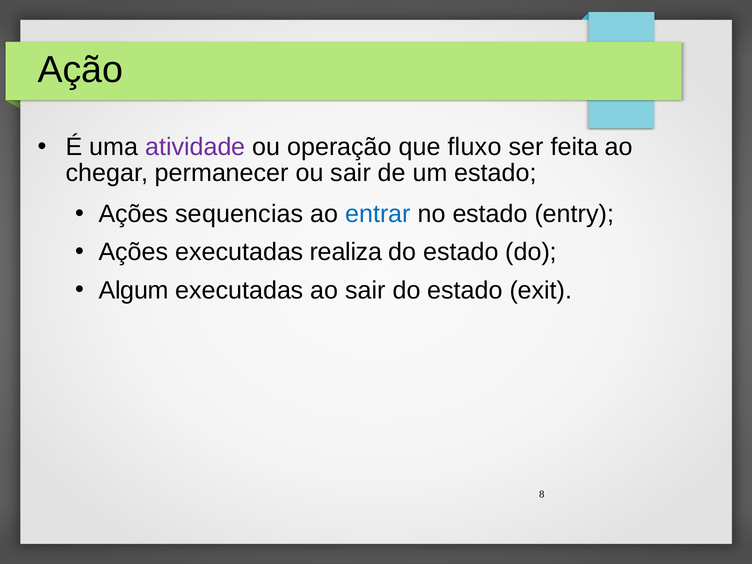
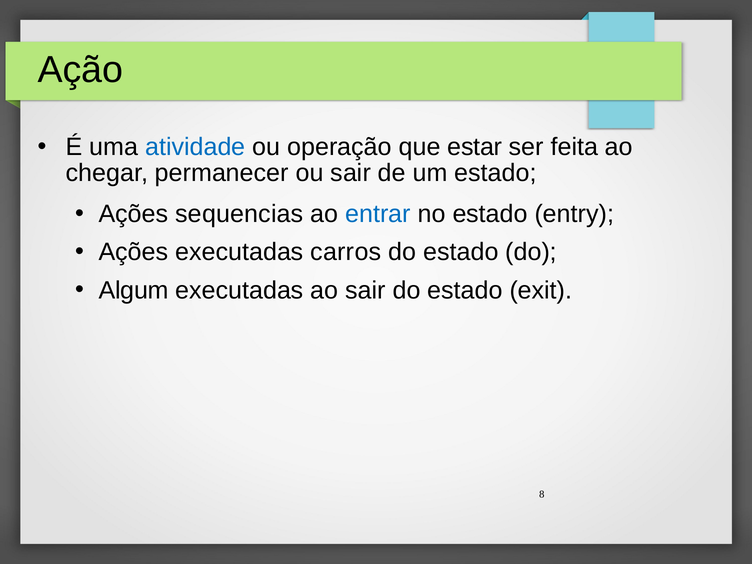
atividade colour: purple -> blue (195, 147)
fluxo: fluxo -> estar (475, 147)
realiza: realiza -> carros (346, 252)
